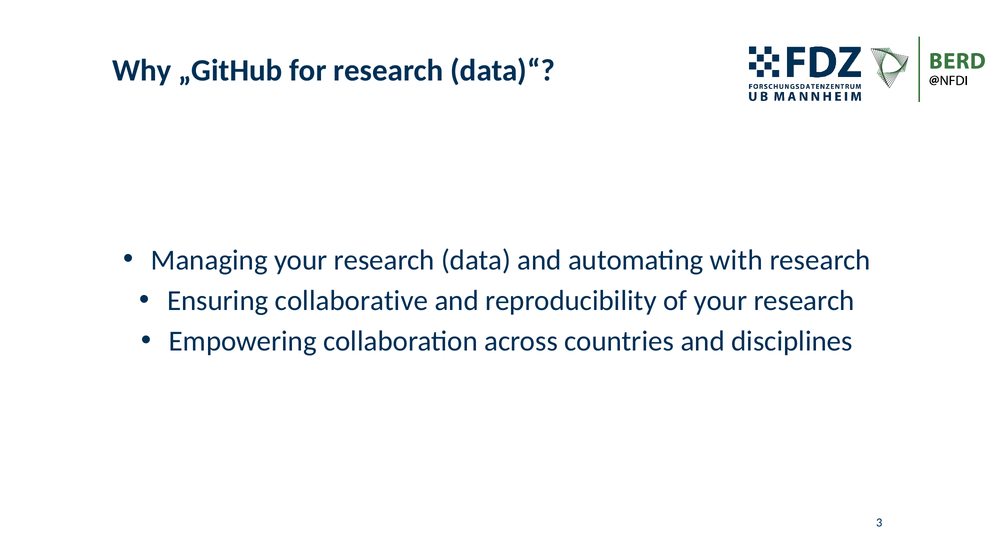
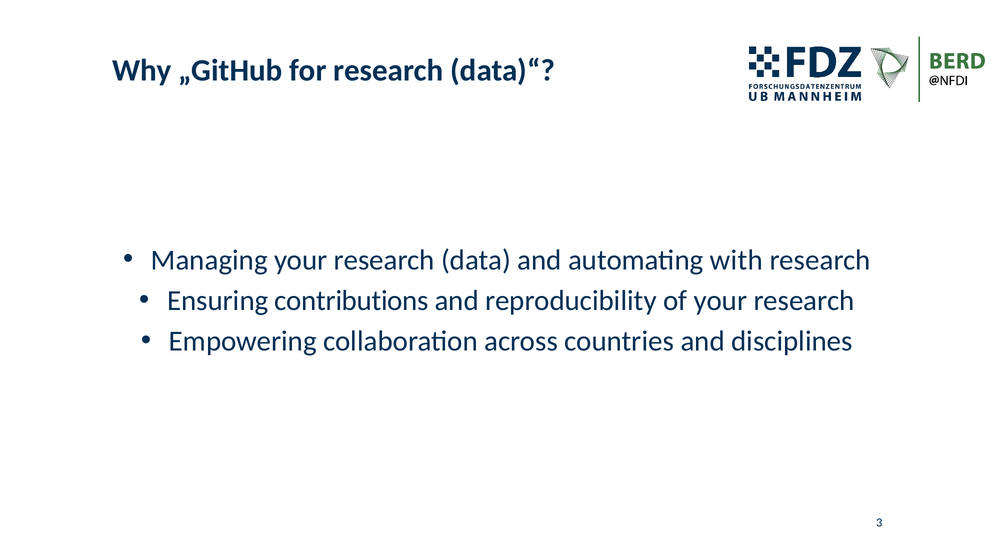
collaborative: collaborative -> contributions (352, 301)
